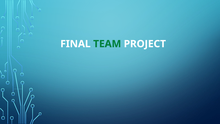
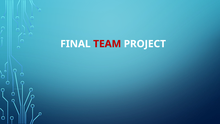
TEAM colour: green -> red (107, 44)
